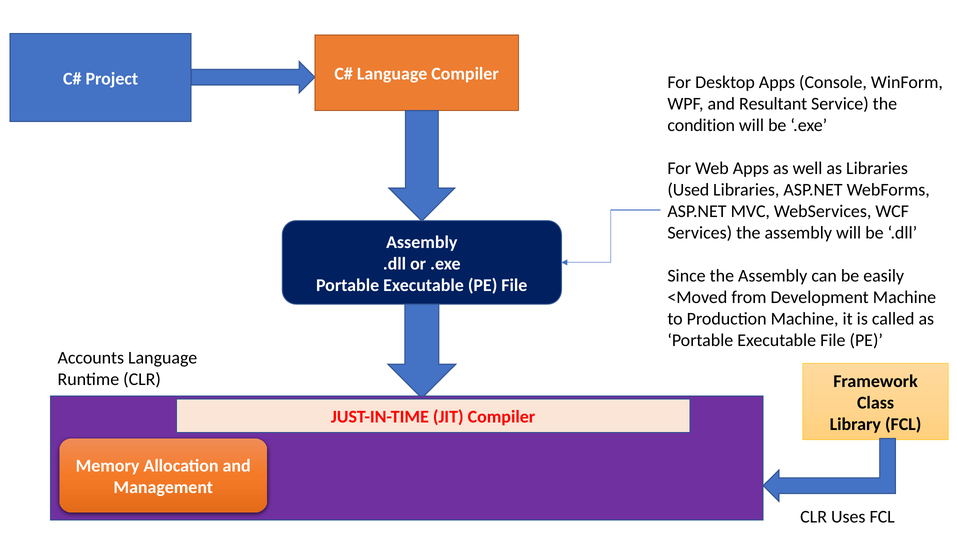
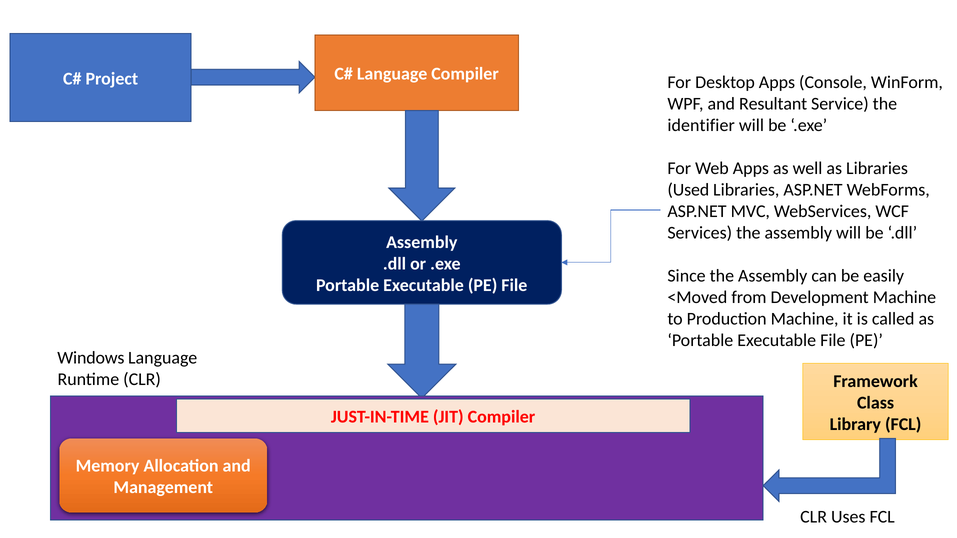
condition: condition -> identifier (701, 125)
Accounts: Accounts -> Windows (91, 358)
